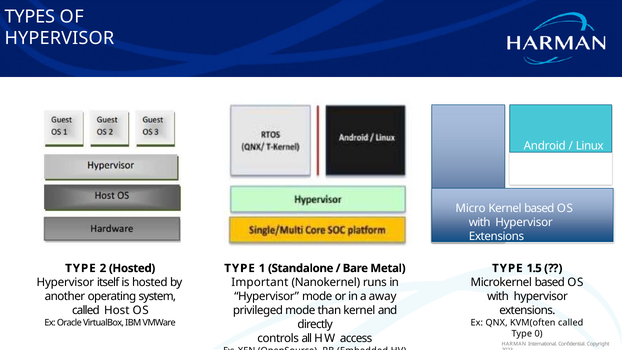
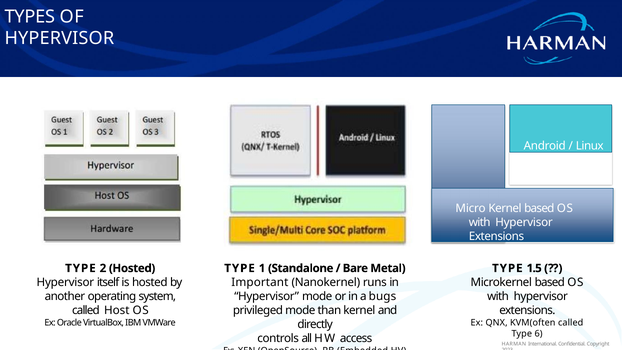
away: away -> bugs (382, 296)
0: 0 -> 6 (539, 333)
